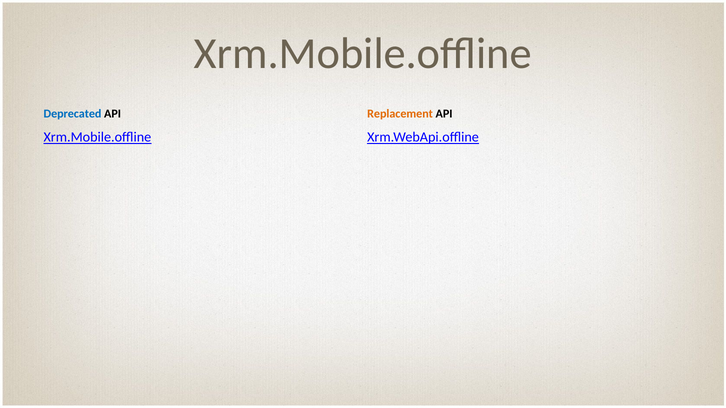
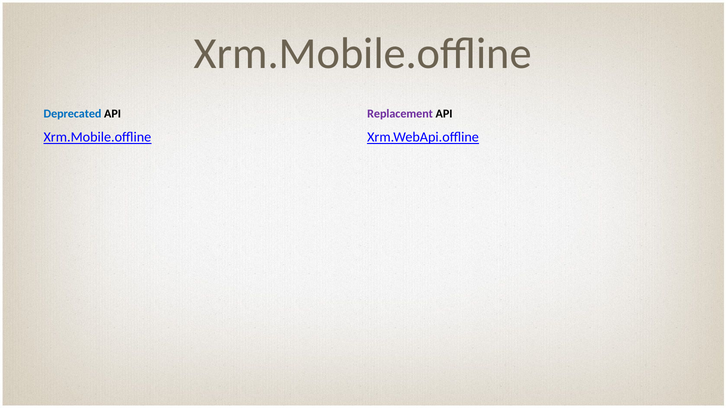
Replacement colour: orange -> purple (400, 114)
